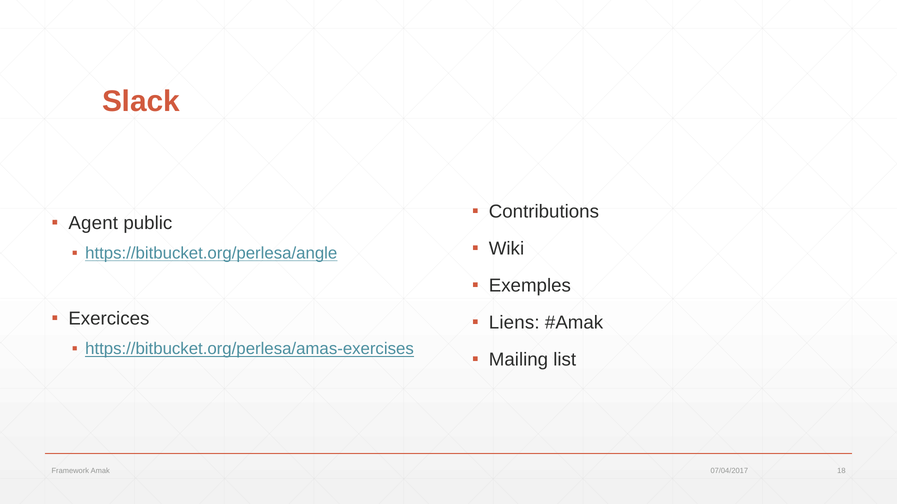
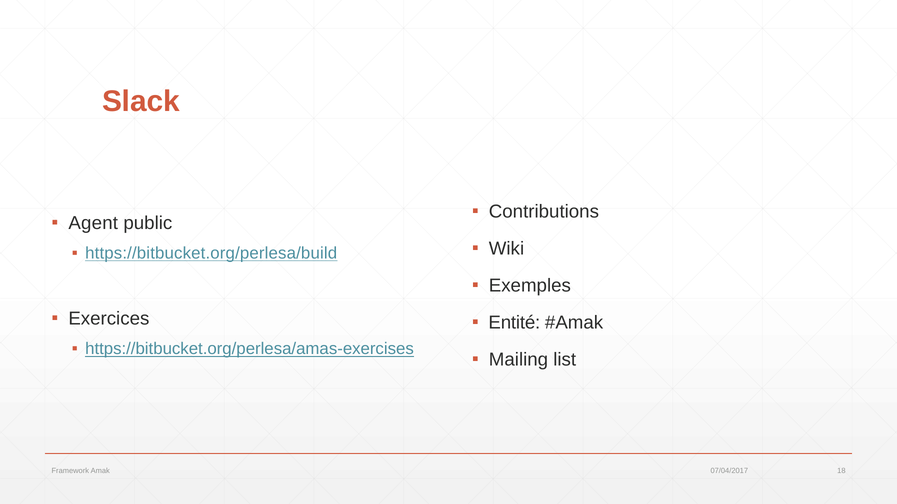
https://bitbucket.org/perlesa/angle: https://bitbucket.org/perlesa/angle -> https://bitbucket.org/perlesa/build (211, 254)
Liens: Liens -> Entité (514, 323)
